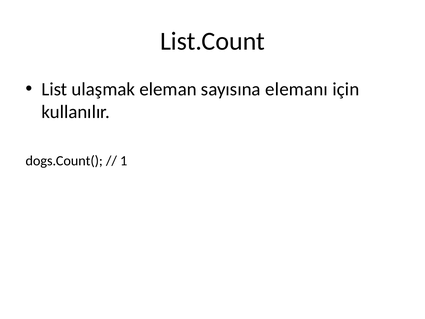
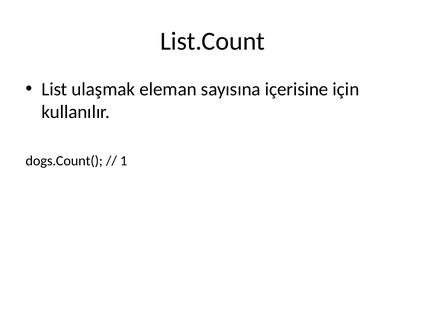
elemanı: elemanı -> içerisine (297, 89)
